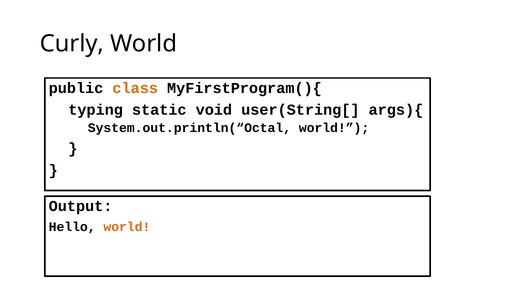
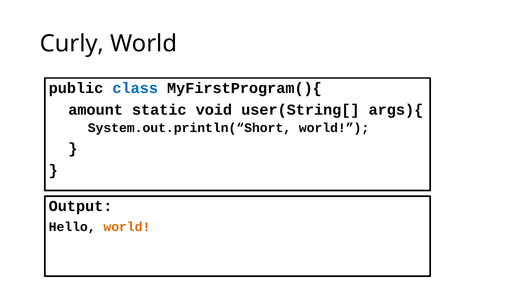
class colour: orange -> blue (135, 88)
typing: typing -> amount (96, 110)
System.out.println(“Octal: System.out.println(“Octal -> System.out.println(“Short (189, 128)
